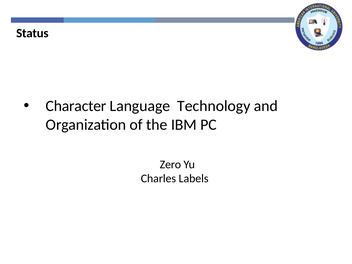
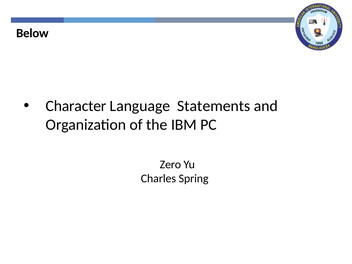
Status: Status -> Below (32, 33)
Technology: Technology -> Statements (214, 106)
Labels: Labels -> Spring (194, 178)
